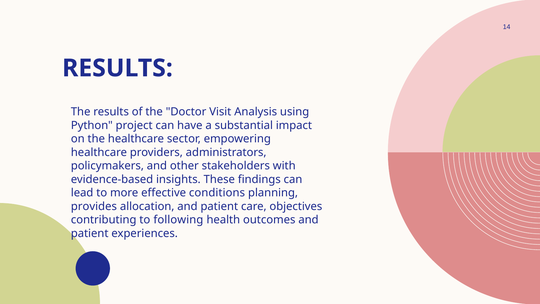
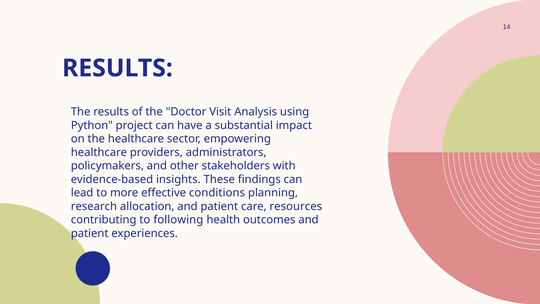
provides: provides -> research (94, 206)
objectives: objectives -> resources (296, 206)
